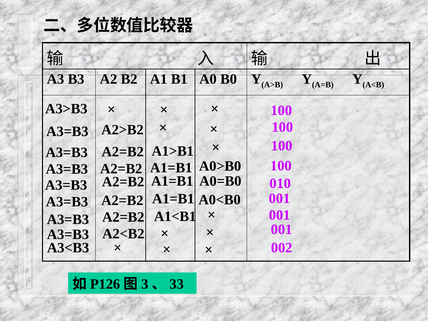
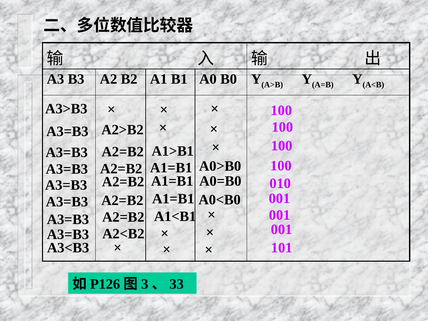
002: 002 -> 101 (282, 248)
